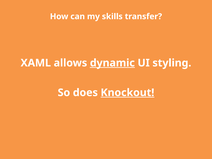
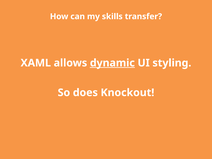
Knockout underline: present -> none (127, 93)
